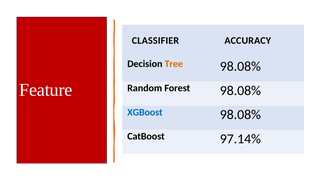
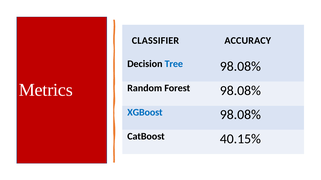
Tree colour: orange -> blue (174, 64)
Feature: Feature -> Metrics (46, 90)
97.14%: 97.14% -> 40.15% (240, 139)
